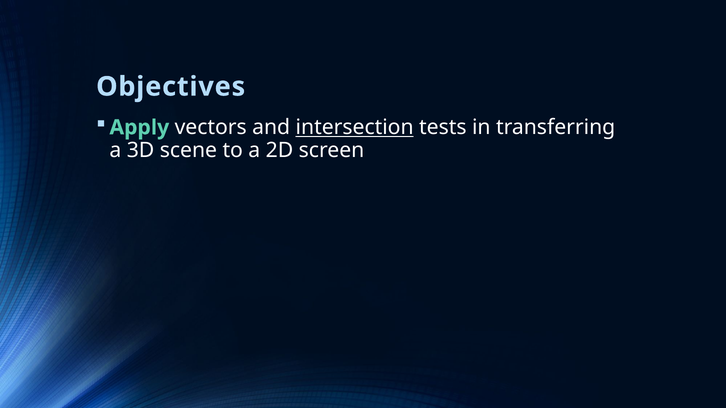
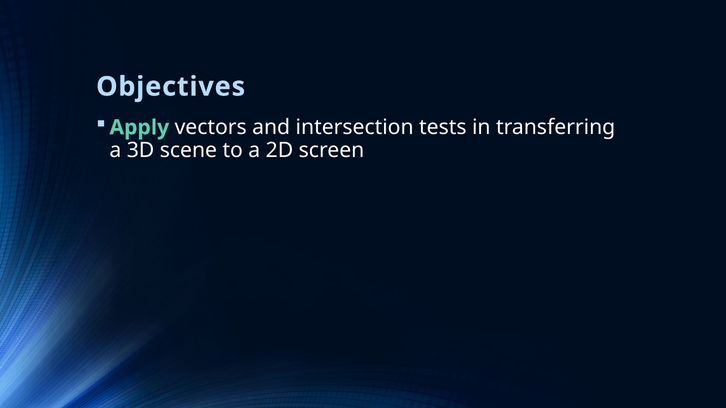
intersection underline: present -> none (355, 128)
